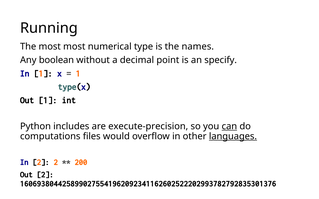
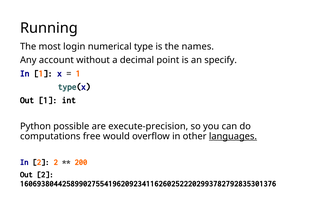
most most: most -> login (74, 47)
boolean: boolean -> account (56, 60)
includes: includes -> possible (71, 126)
can underline: present -> none (229, 126)
files: files -> free (92, 137)
